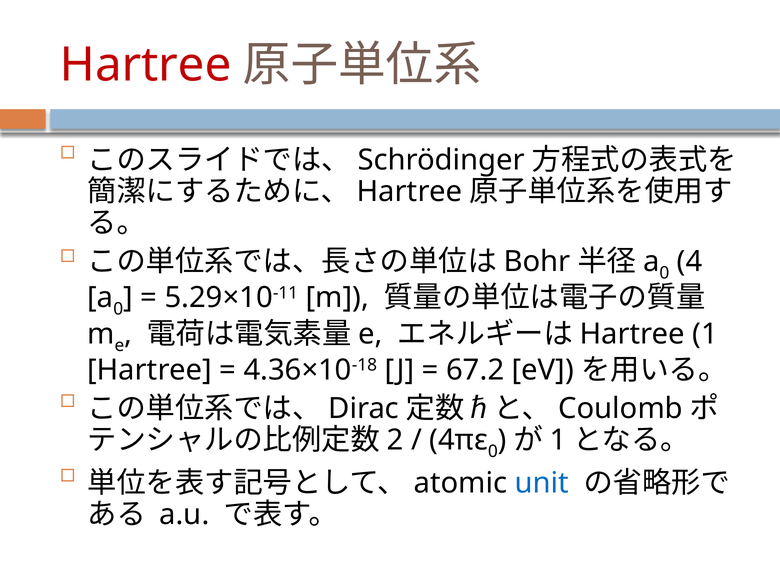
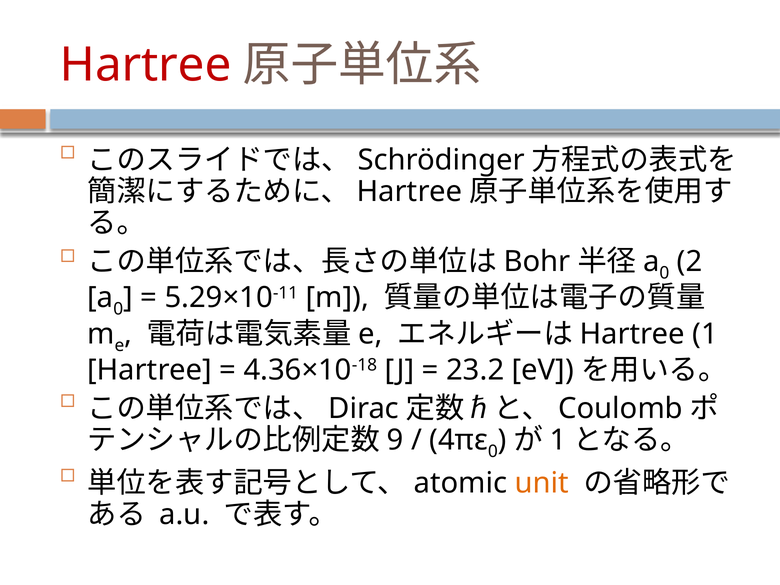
4: 4 -> 2 (690, 262)
67.2: 67.2 -> 23.2 (475, 370)
2: 2 -> 9 (395, 440)
unit colour: blue -> orange (542, 483)
